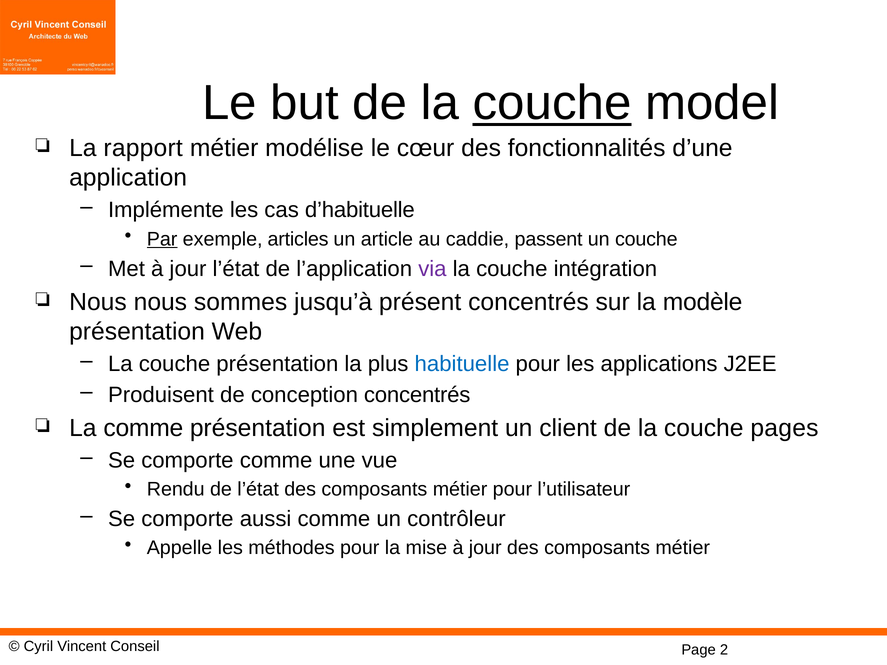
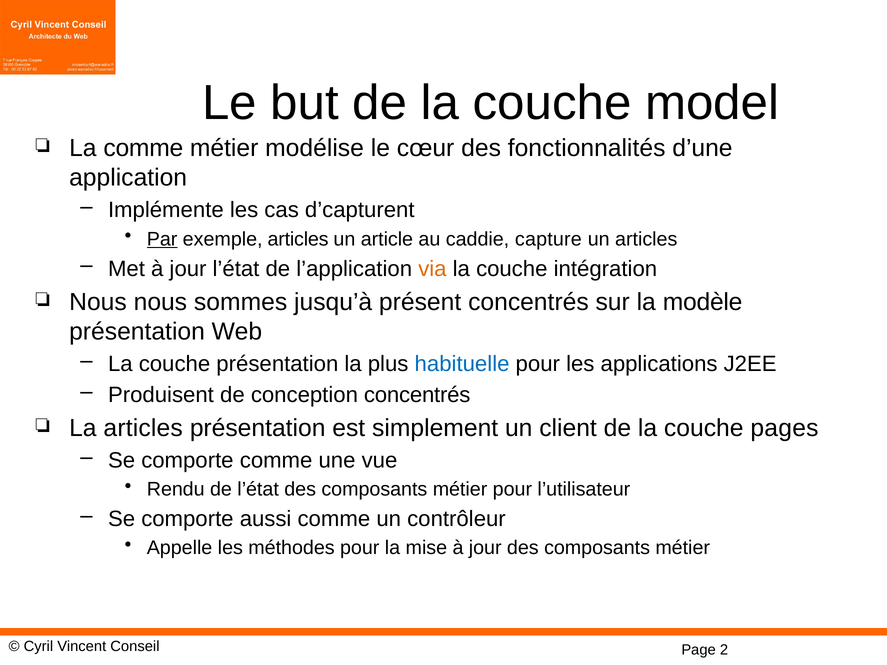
couche underline: present -> none (552, 103)
La rapport: rapport -> comme (143, 148)
d’habituelle: d’habituelle -> d’capturent (360, 210)
passent: passent -> capture (548, 239)
un couche: couche -> articles (646, 239)
via colour: purple -> orange (432, 269)
La comme: comme -> articles (143, 428)
